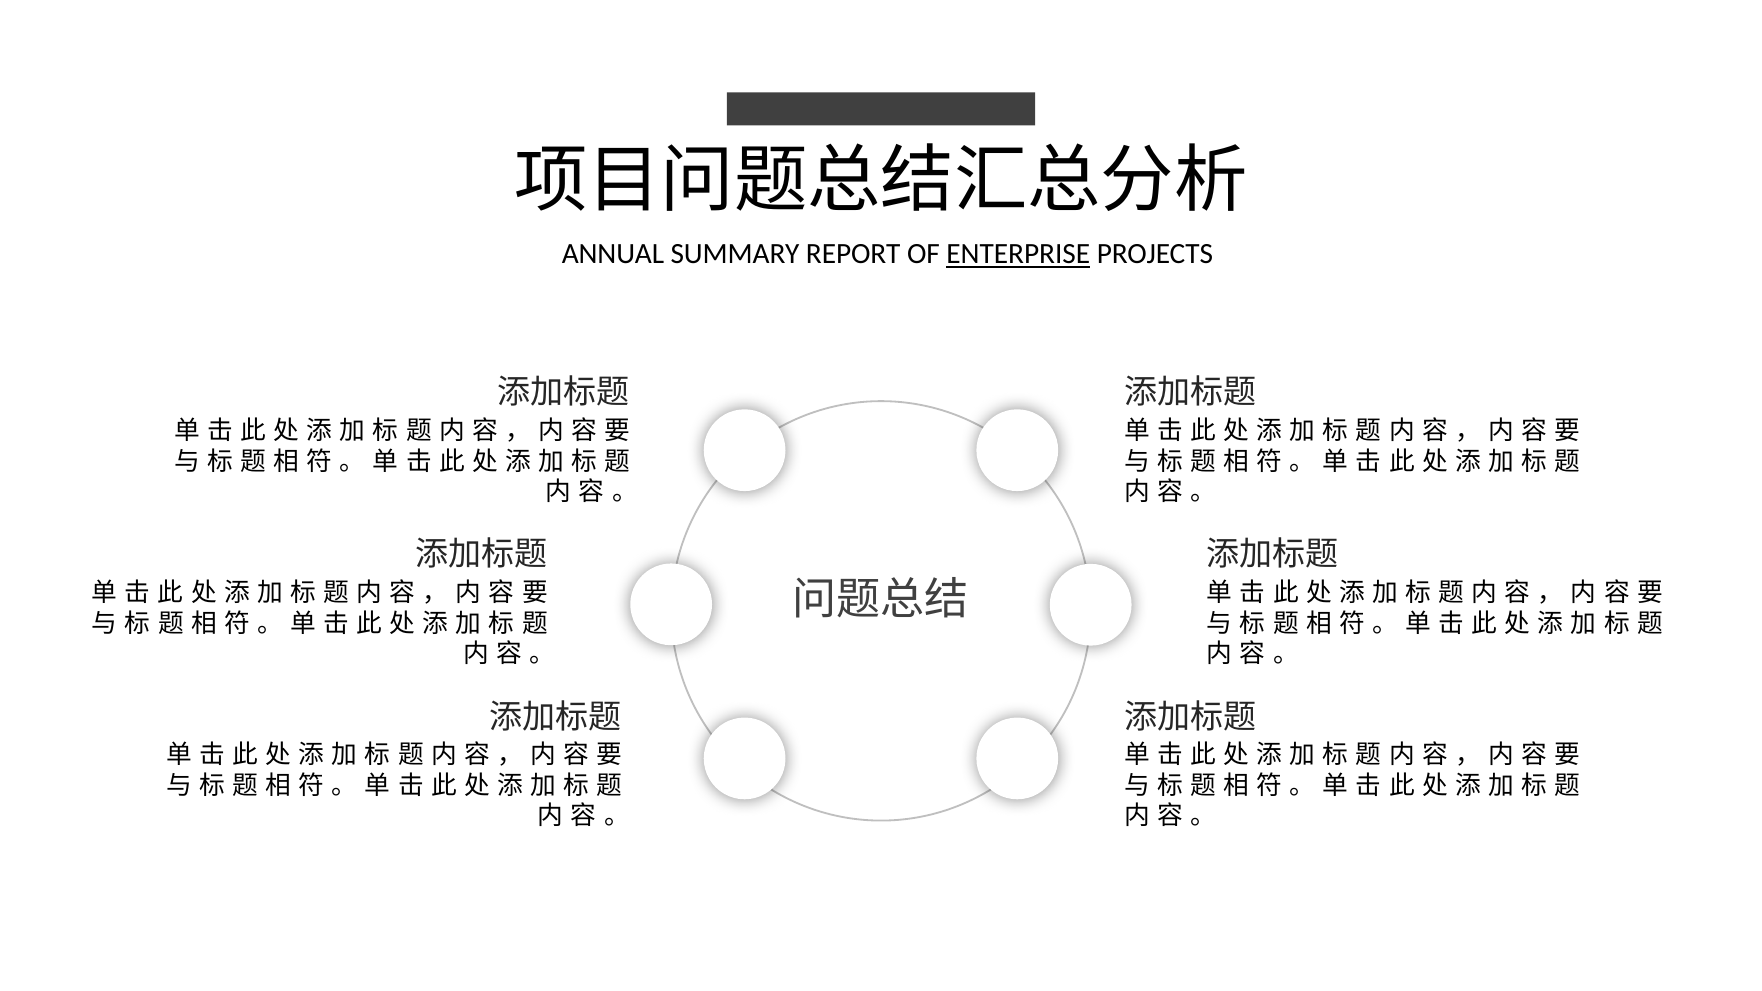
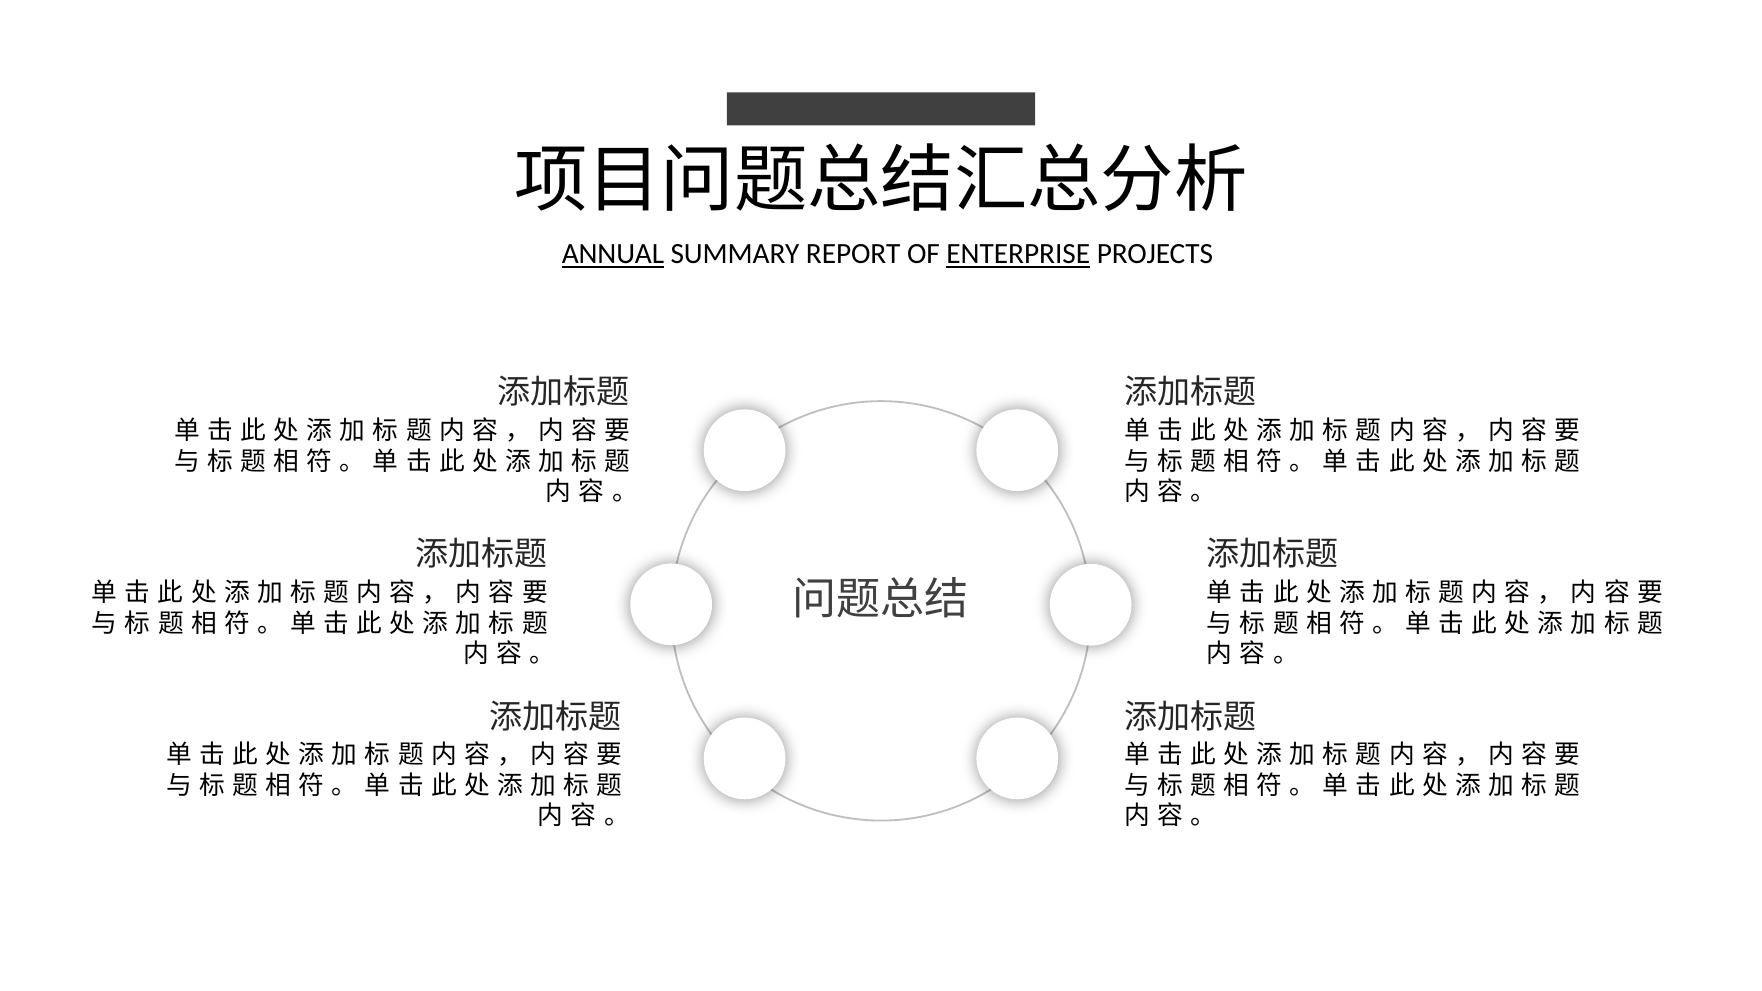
ANNUAL underline: none -> present (613, 254)
